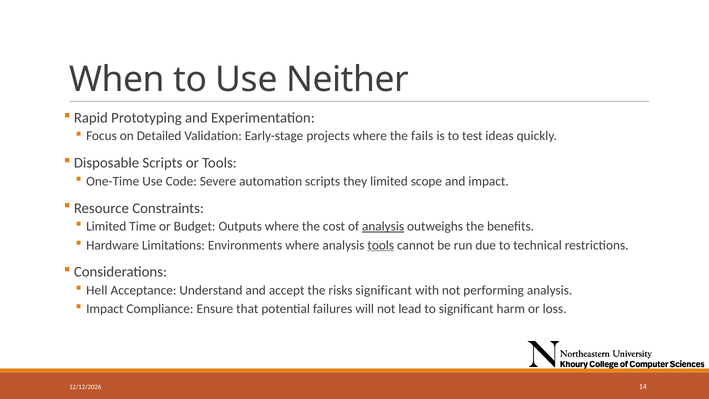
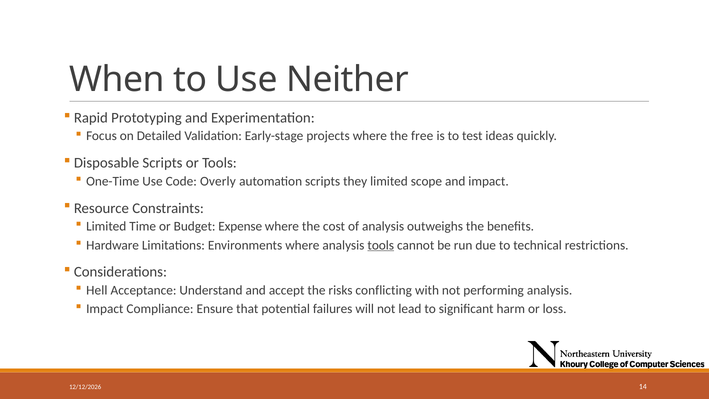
fails: fails -> free (422, 136)
Severe: Severe -> Overly (218, 181)
Outputs: Outputs -> Expense (240, 226)
analysis underline: present -> none (383, 226)
risks significant: significant -> conflicting (384, 290)
